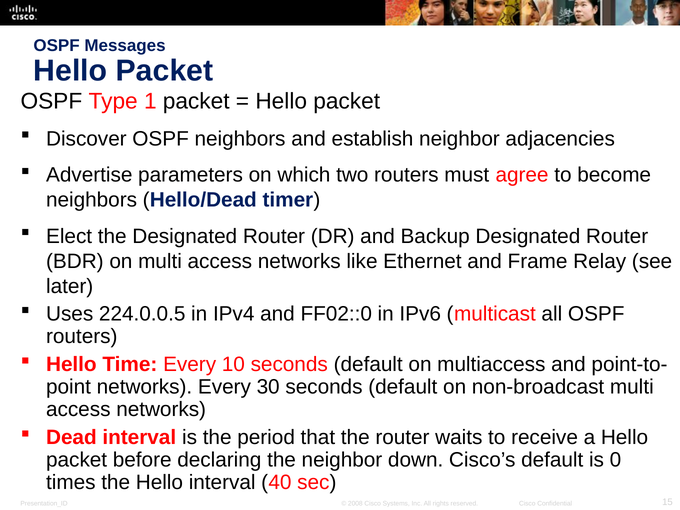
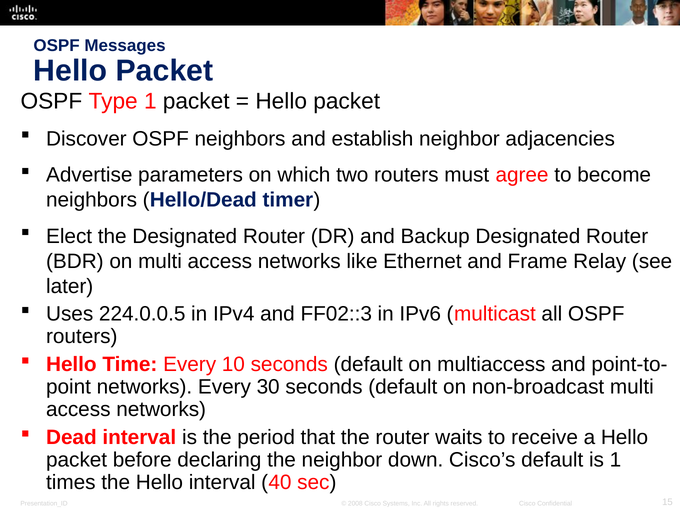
FF02::0: FF02::0 -> FF02::3 (336, 314)
is 0: 0 -> 1 (616, 460)
